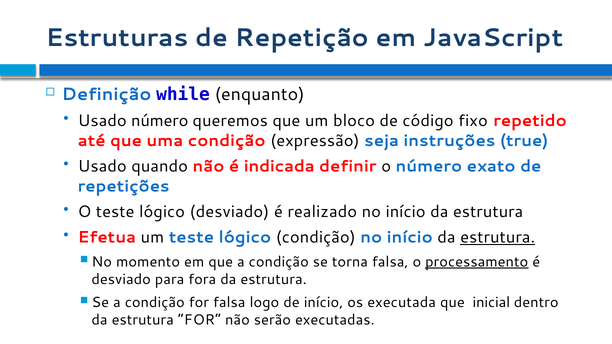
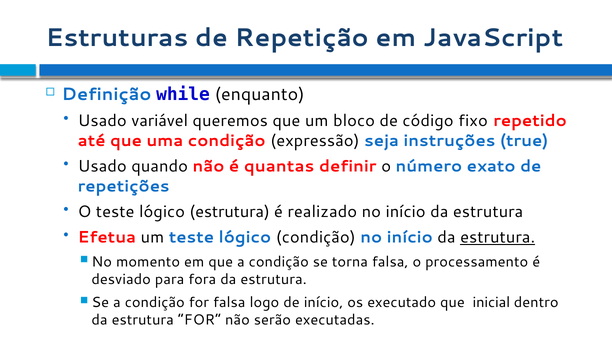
Usado número: número -> variável (160, 121)
indicada: indicada -> quantas (279, 166)
lógico desviado: desviado -> estrutura (230, 212)
processamento underline: present -> none (477, 262)
executada: executada -> executado (402, 303)
